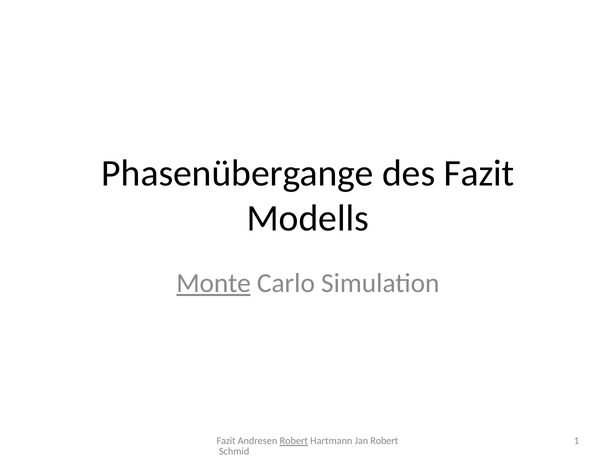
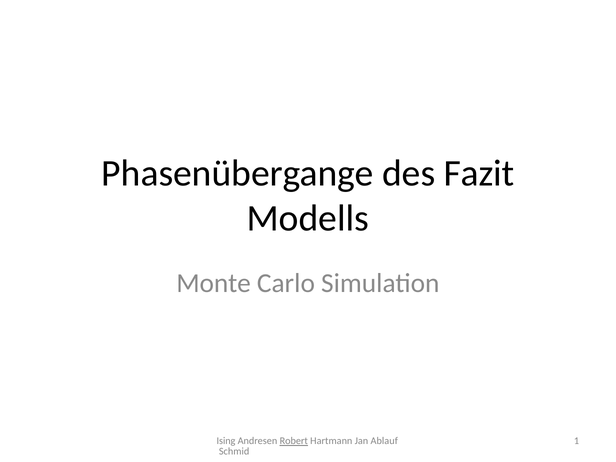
Monte underline: present -> none (214, 283)
Fazit: Fazit -> Ising (226, 441)
Jan Robert: Robert -> Ablauf (384, 441)
